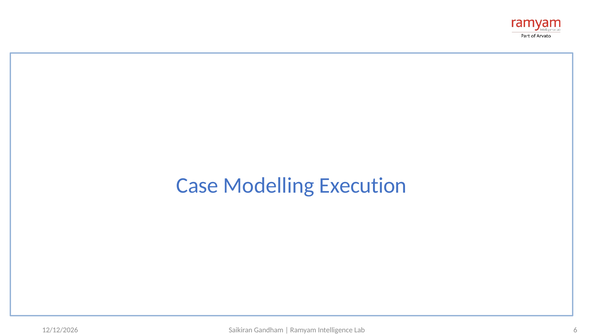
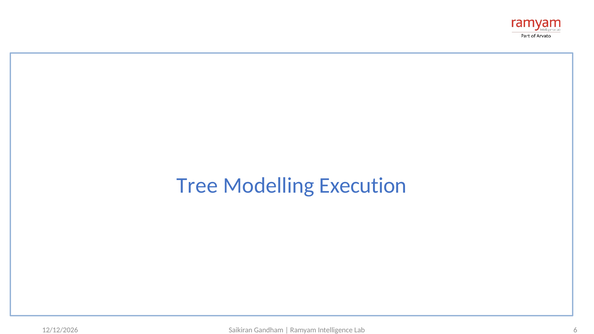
Case: Case -> Tree (197, 186)
